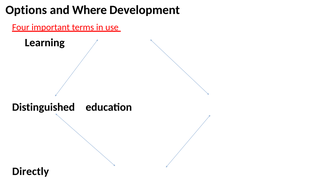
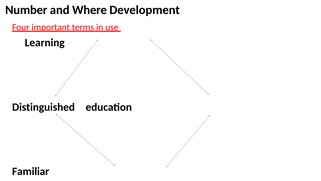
Options: Options -> Number (26, 10)
Directly: Directly -> Familiar (31, 172)
